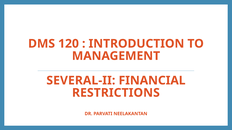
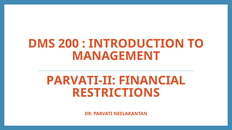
120: 120 -> 200 (69, 44)
SEVERAL-II: SEVERAL-II -> PARVATI-II (81, 81)
